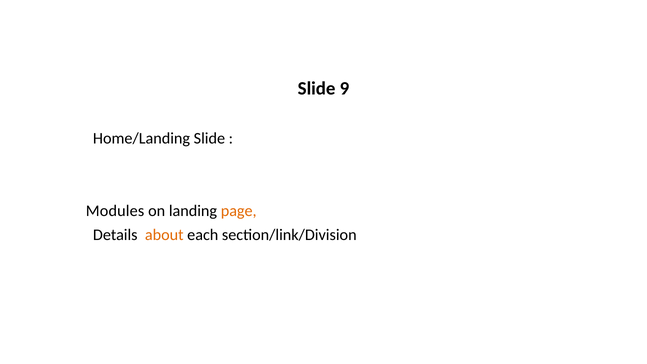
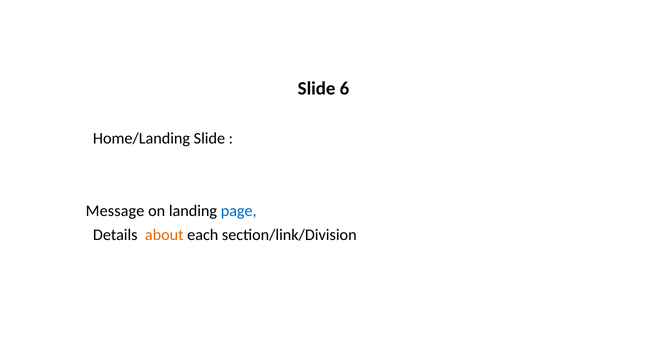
9: 9 -> 6 (344, 88)
Modules: Modules -> Message (115, 211)
page colour: orange -> blue (239, 211)
